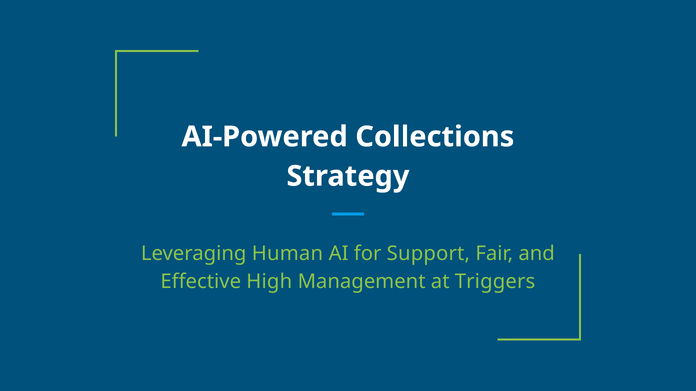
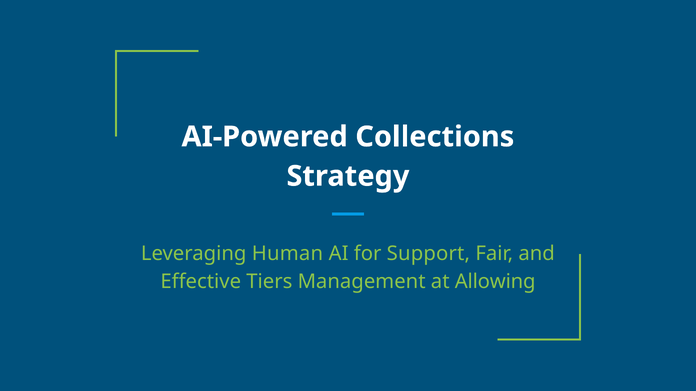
High: High -> Tiers (269, 282)
Triggers: Triggers -> Allowing (495, 282)
